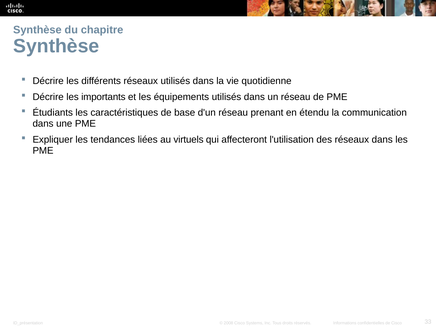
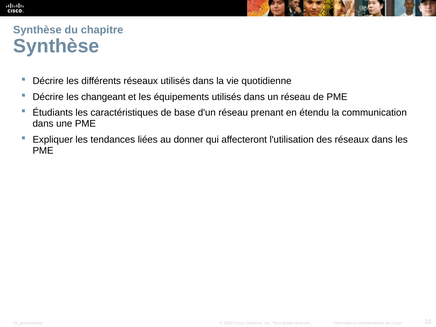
importants: importants -> changeant (103, 97)
virtuels: virtuels -> donner (189, 140)
